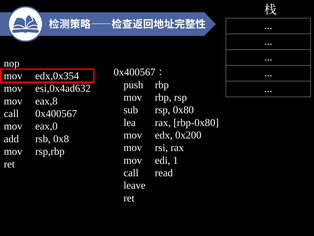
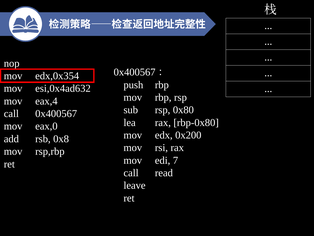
eax,8: eax,8 -> eax,4 (46, 101)
1: 1 -> 7 (176, 160)
